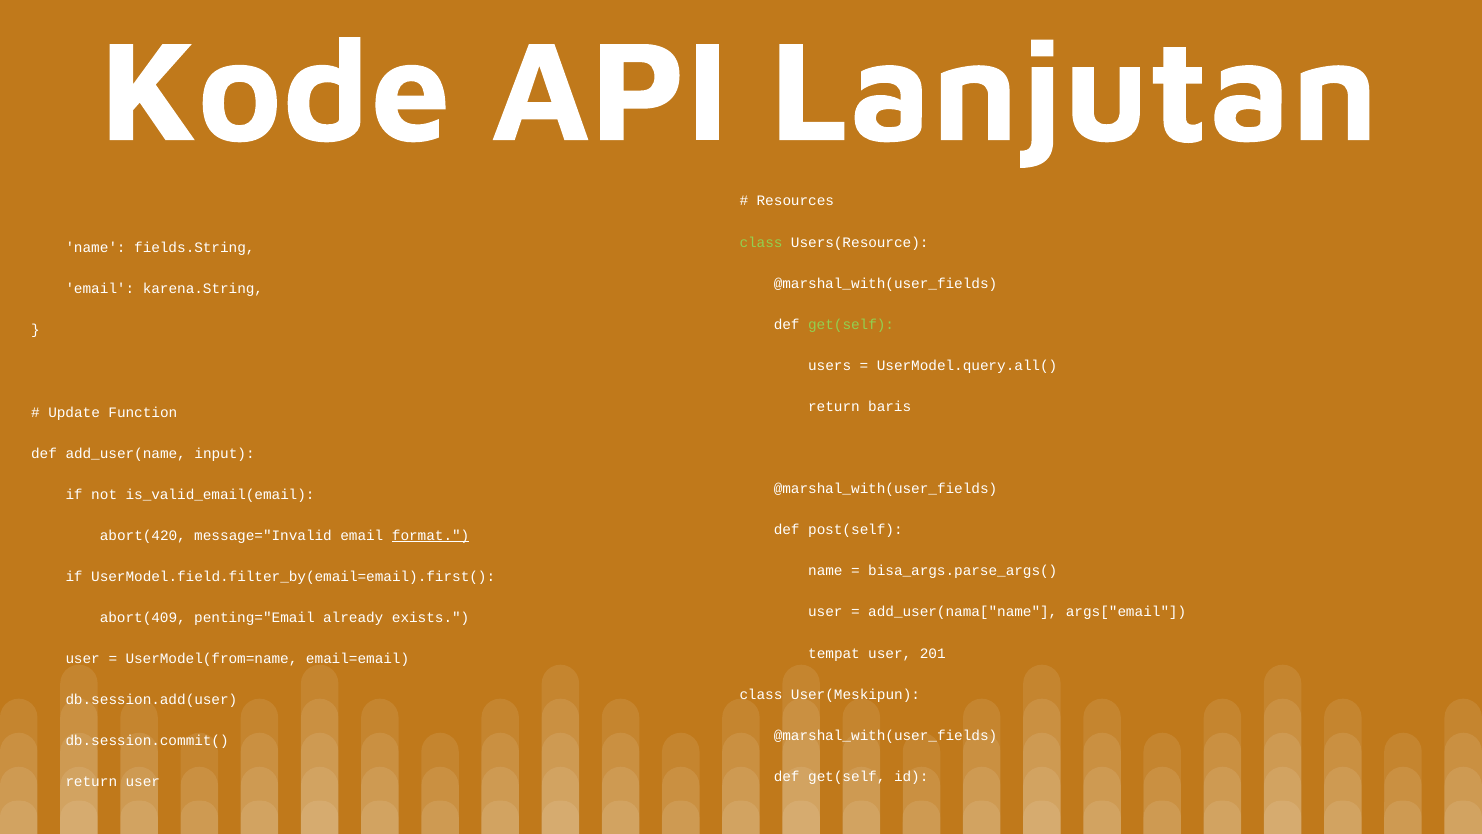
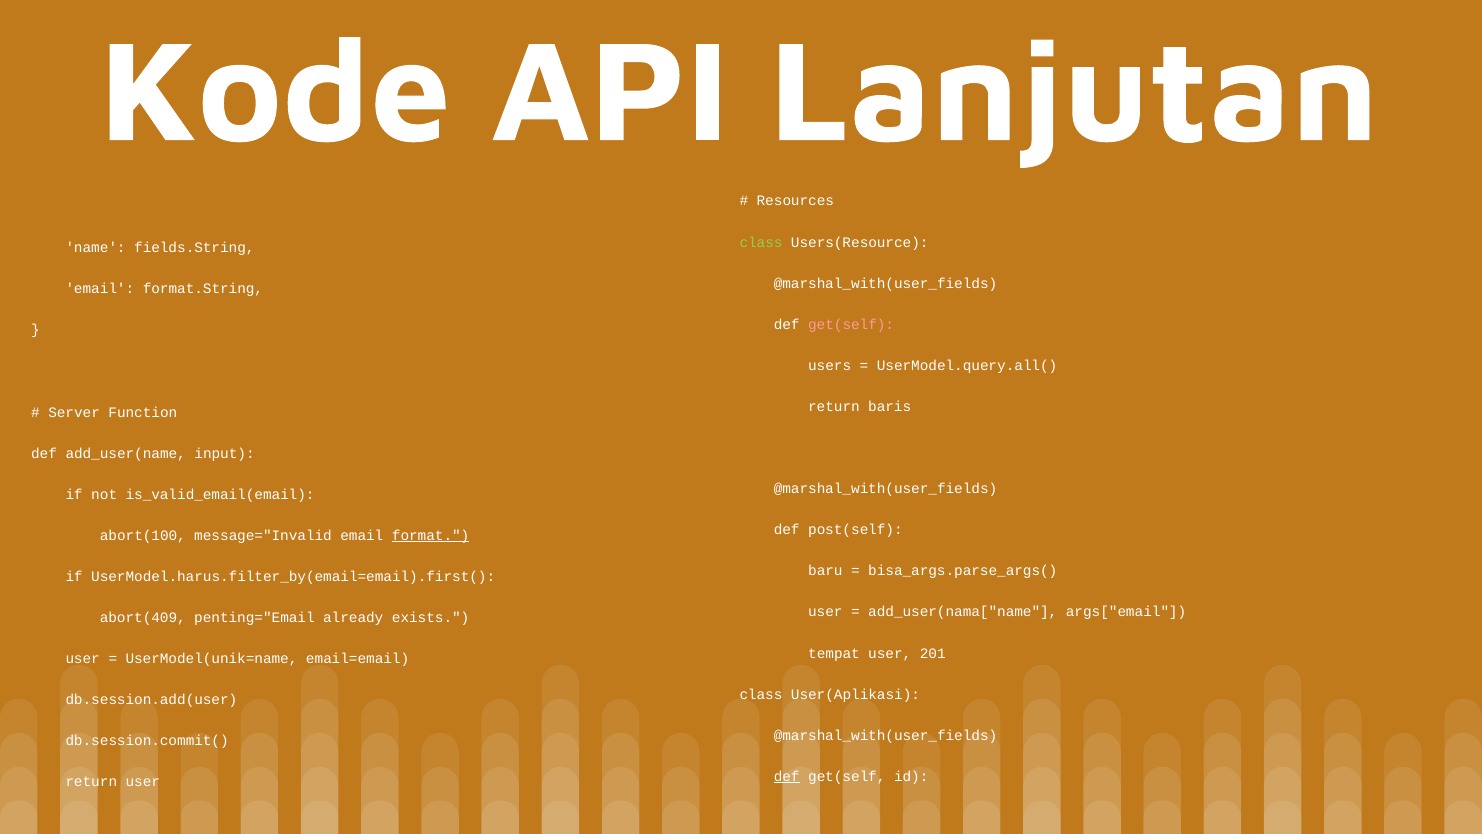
karena.String: karena.String -> format.String (203, 289)
get(self colour: light green -> pink (851, 324)
Update: Update -> Server (74, 412)
abort(420: abort(420 -> abort(100 (143, 535)
name: name -> baru (825, 571)
UserModel.field.filter_by(email=email).first(: UserModel.field.filter_by(email=email).first( -> UserModel.harus.filter_by(email=email).first( (293, 576)
UserModel(from=name: UserModel(from=name -> UserModel(unik=name (211, 659)
User(Meskipun: User(Meskipun -> User(Aplikasi (855, 694)
def underline: none -> present (787, 776)
